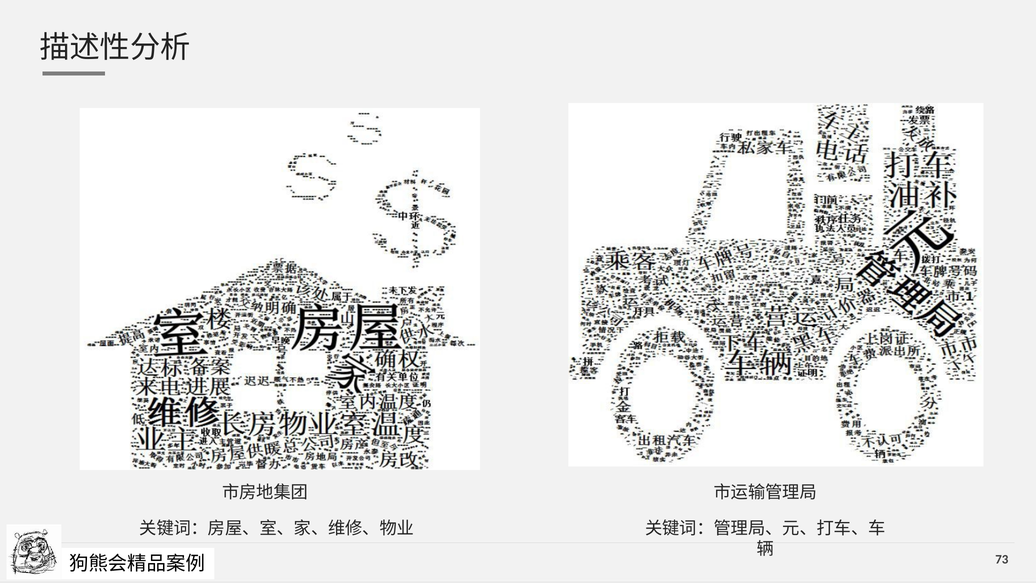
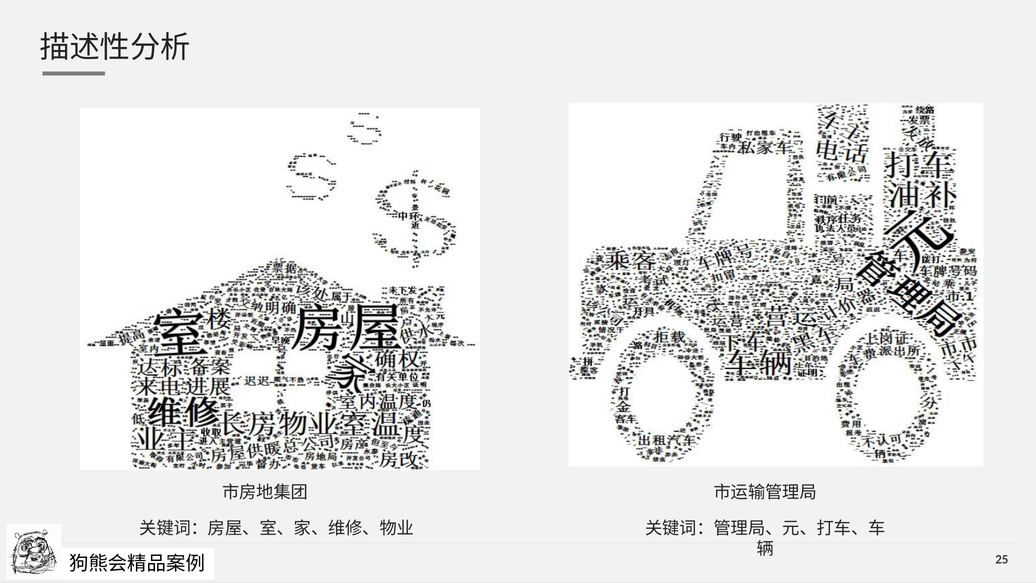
73: 73 -> 25 (1002, 559)
